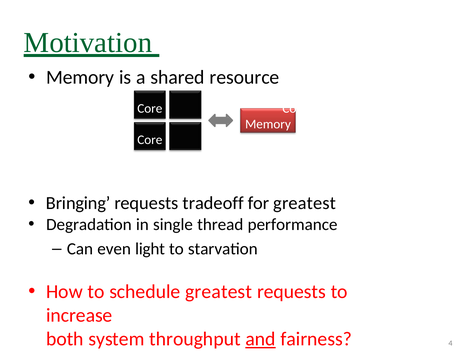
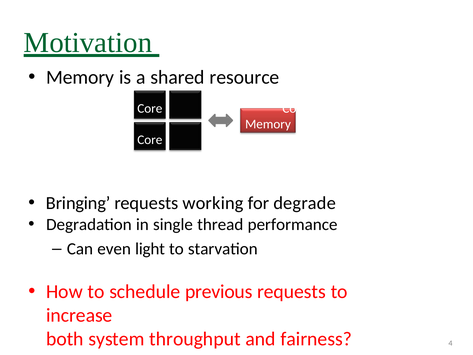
tradeoff: tradeoff -> working (213, 203)
for greatest: greatest -> degrade (305, 203)
schedule greatest: greatest -> previous (219, 292)
and underline: present -> none (261, 339)
